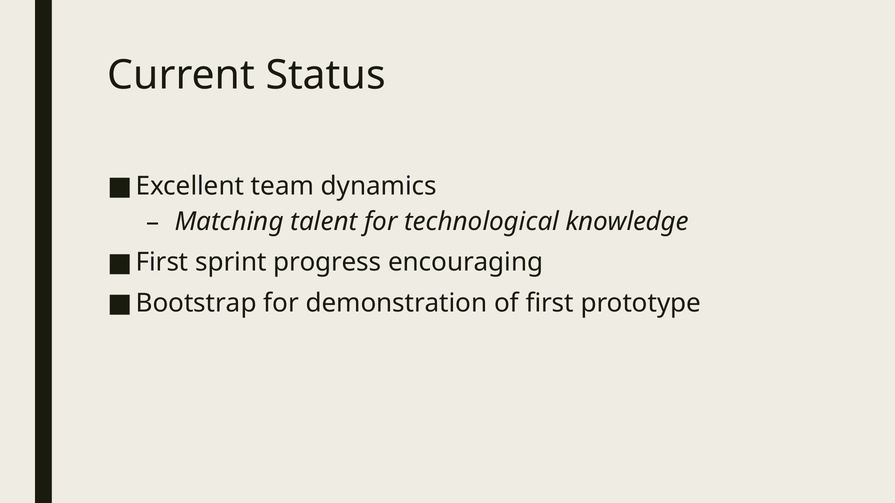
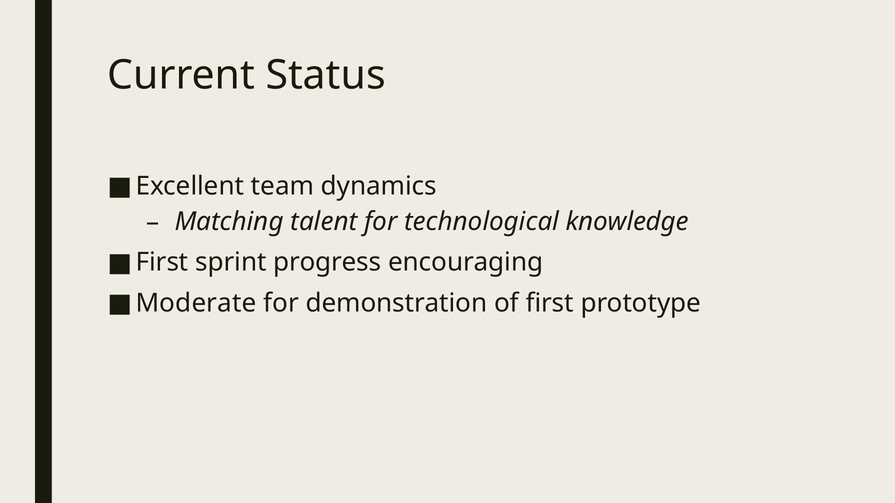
Bootstrap: Bootstrap -> Moderate (196, 303)
